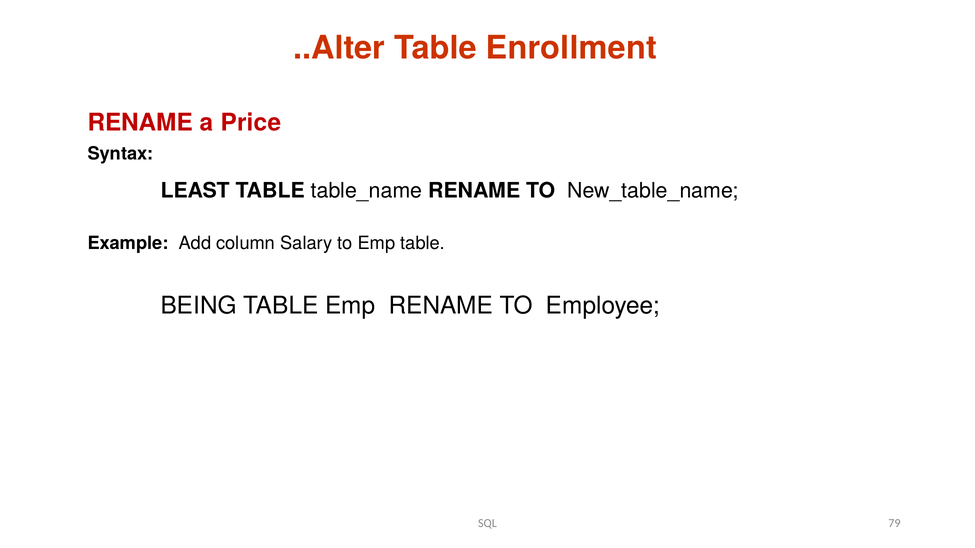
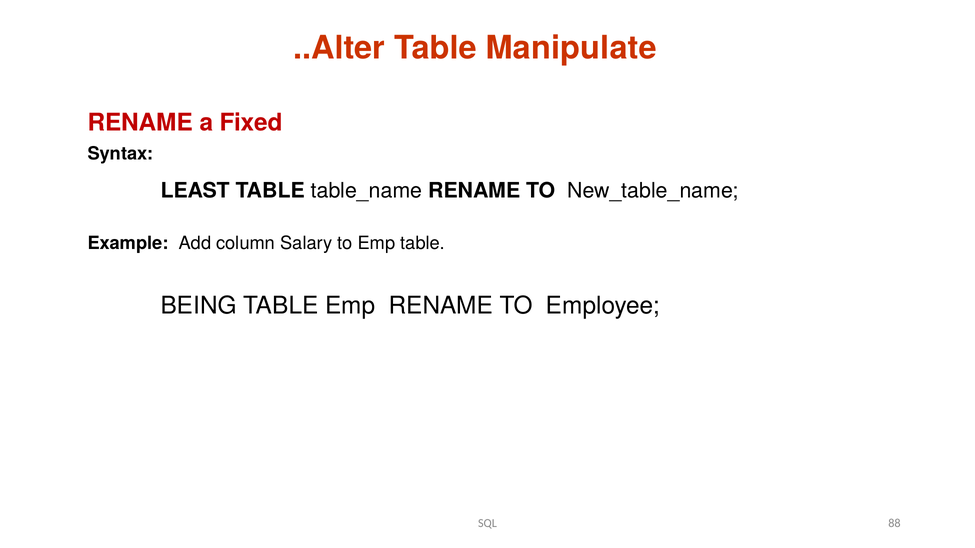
Enrollment: Enrollment -> Manipulate (571, 48)
Price: Price -> Fixed (251, 123)
79: 79 -> 88 (894, 524)
